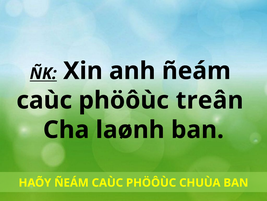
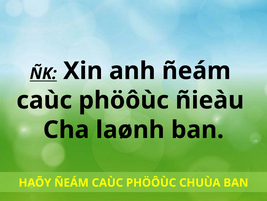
treân: treân -> ñieàu (210, 100)
